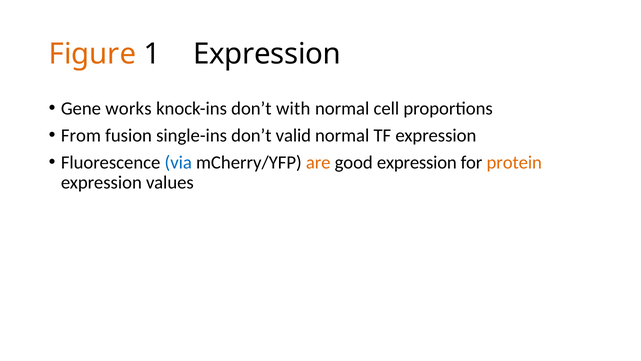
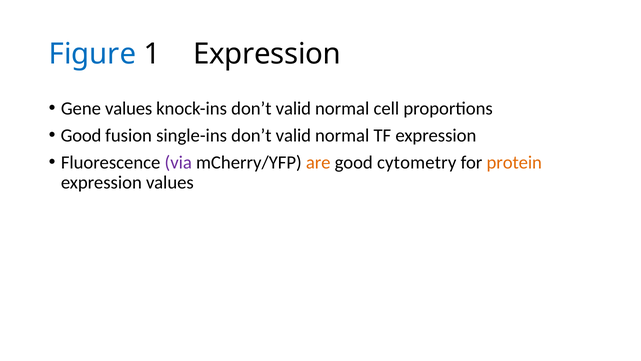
Figure colour: orange -> blue (92, 54)
Gene works: works -> values (129, 108)
knock-ins don’t with: with -> valid (293, 108)
From: From -> Good (81, 135)
via colour: blue -> purple (178, 162)
good expression: expression -> cytometry (417, 162)
